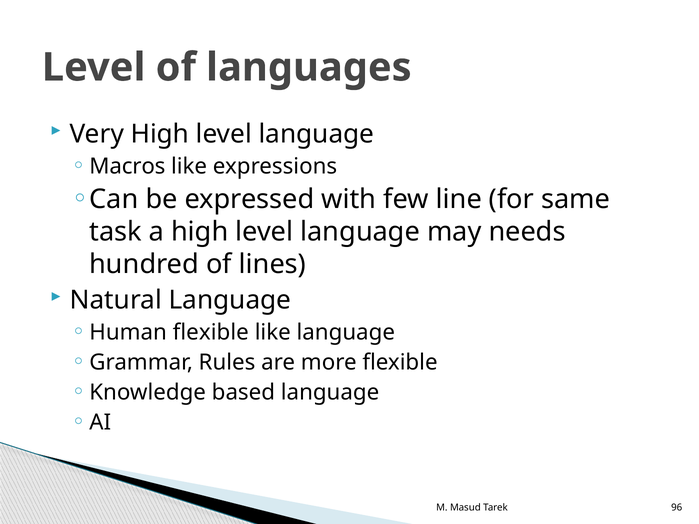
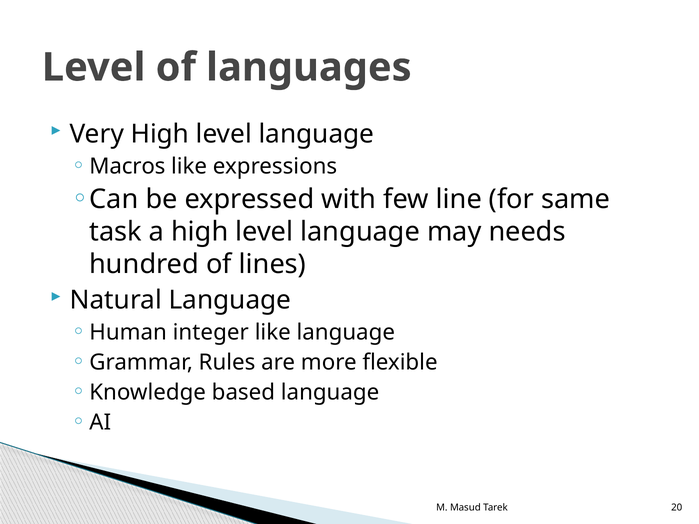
Human flexible: flexible -> integer (211, 332)
96: 96 -> 20 (677, 508)
